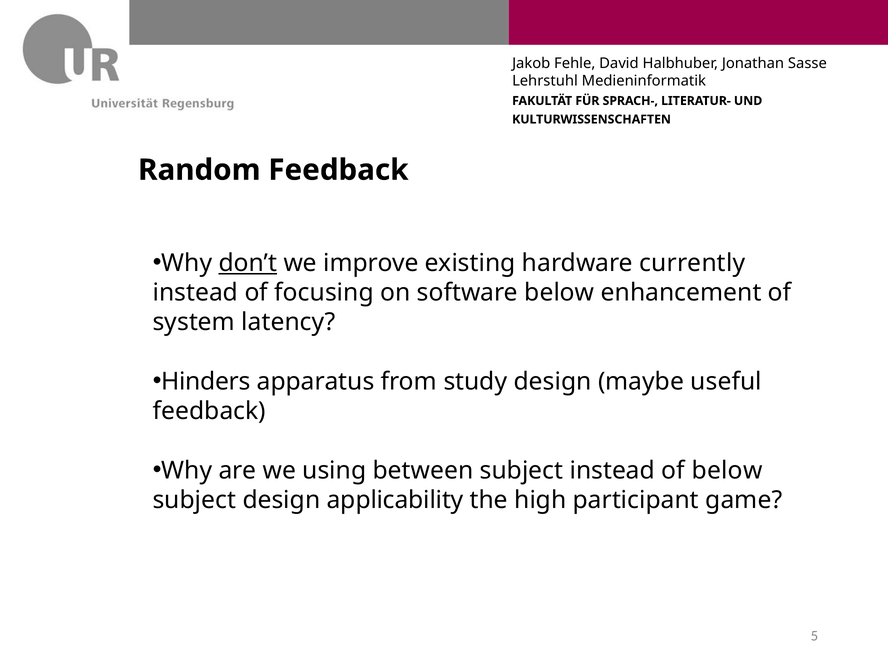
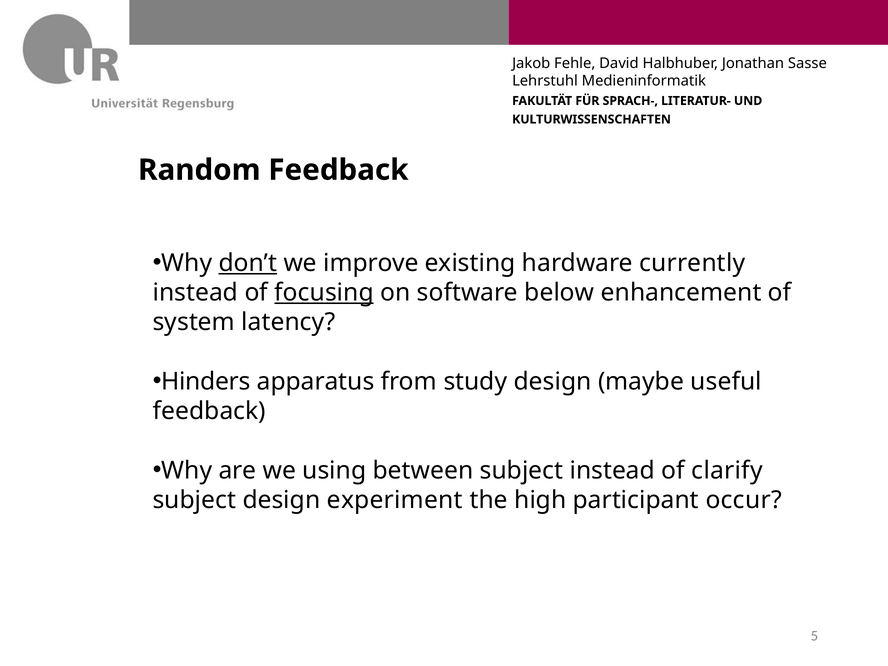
focusing underline: none -> present (324, 293)
of below: below -> clarify (727, 471)
applicability: applicability -> experiment (395, 500)
game: game -> occur (744, 500)
